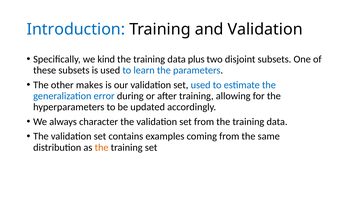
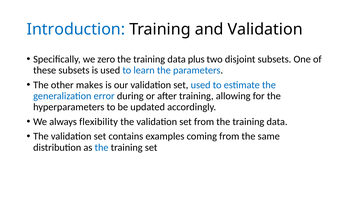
kind: kind -> zero (106, 59)
character: character -> flexibility (99, 122)
the colour: orange -> blue (102, 147)
